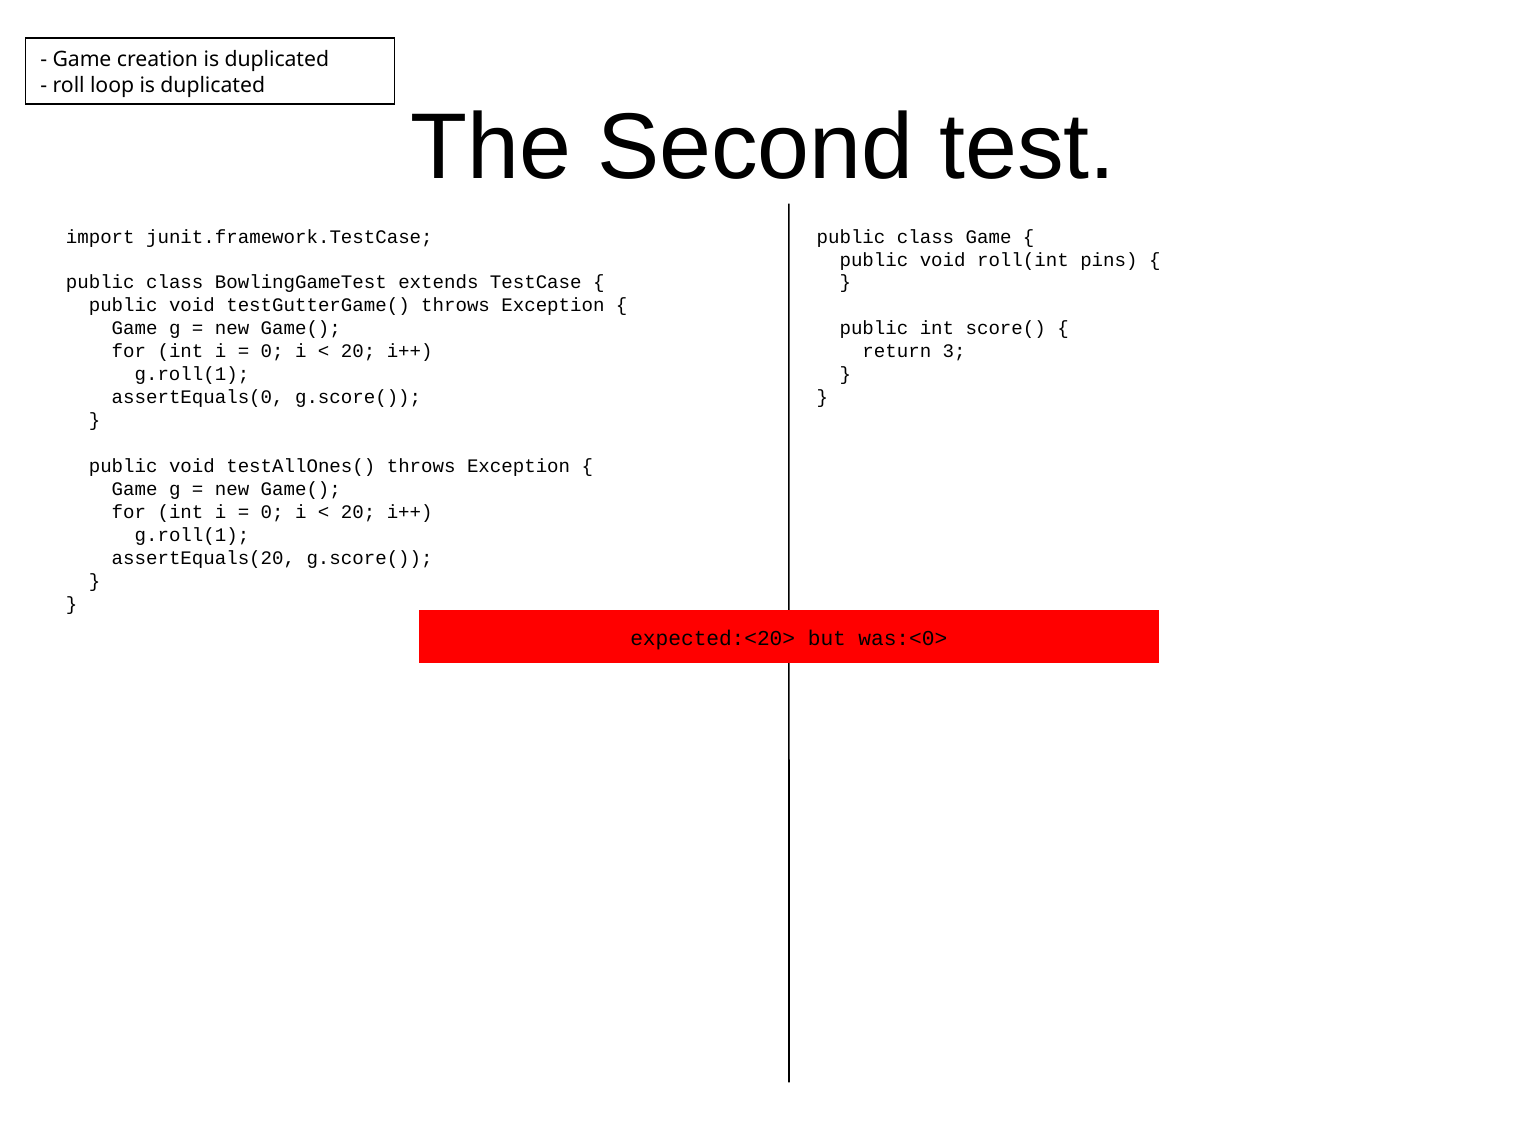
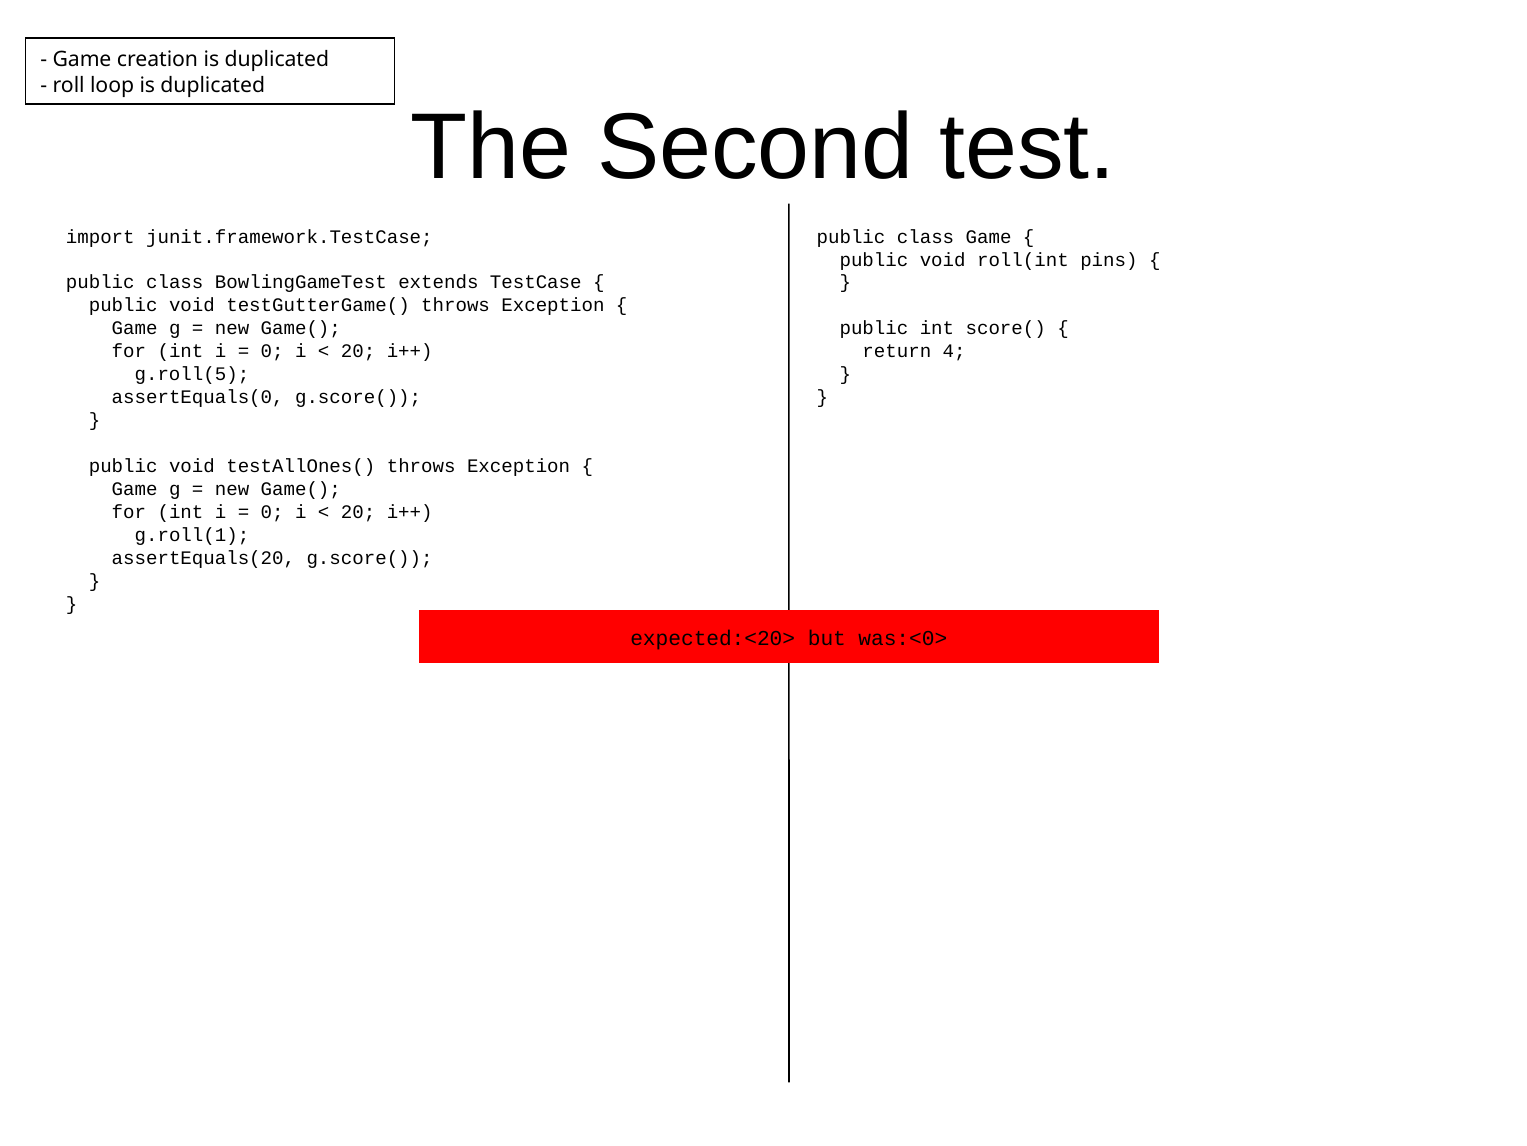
3: 3 -> 4 (954, 351)
g.roll(1: g.roll(1 -> g.roll(5 (192, 374)
